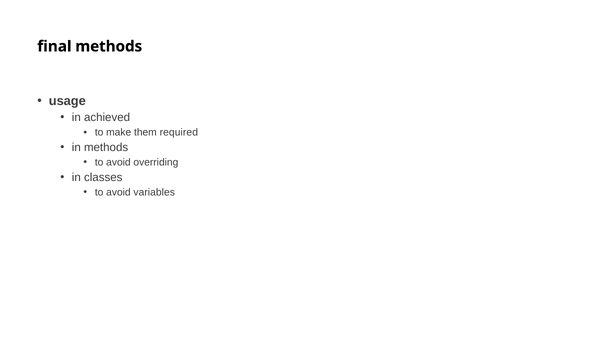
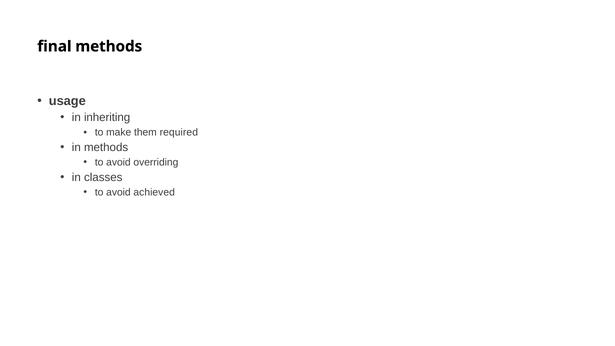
achieved: achieved -> inheriting (107, 118)
variables: variables -> achieved (154, 192)
